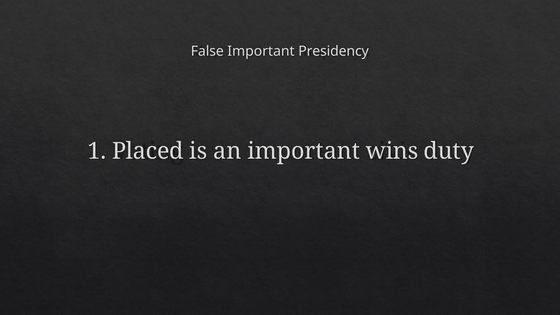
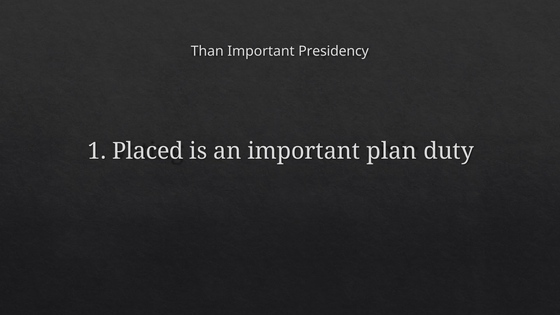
False: False -> Than (207, 51)
wins: wins -> plan (392, 151)
